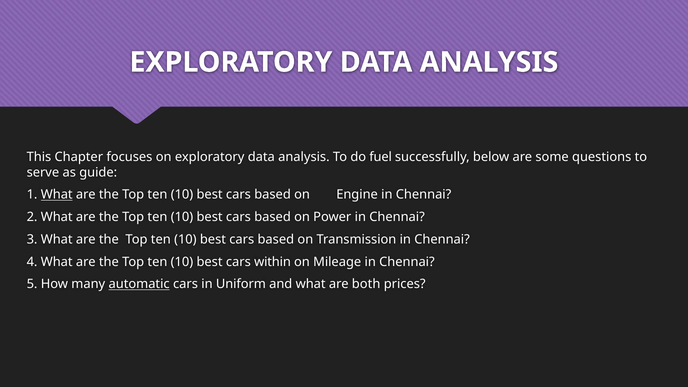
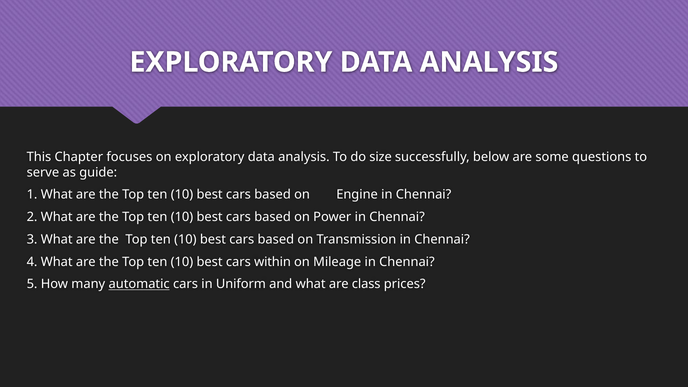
fuel: fuel -> size (381, 157)
What underline: present -> none (57, 195)
both: both -> class (366, 284)
